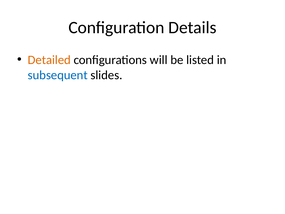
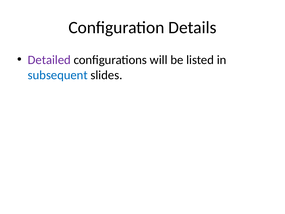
Detailed colour: orange -> purple (49, 60)
